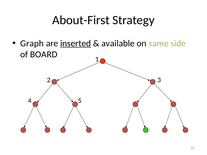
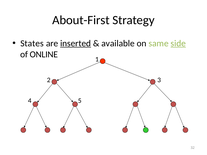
Graph: Graph -> States (32, 43)
side underline: none -> present (178, 43)
BOARD: BOARD -> ONLINE (44, 54)
